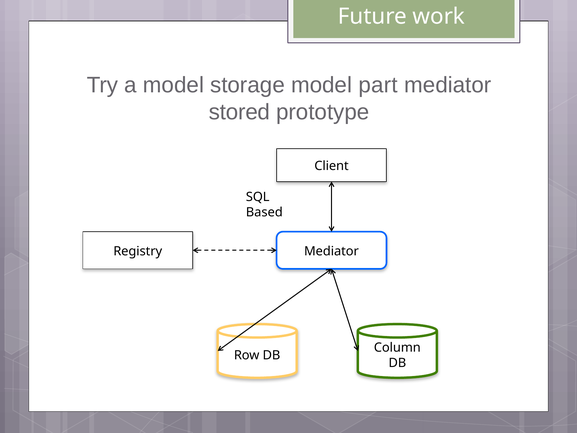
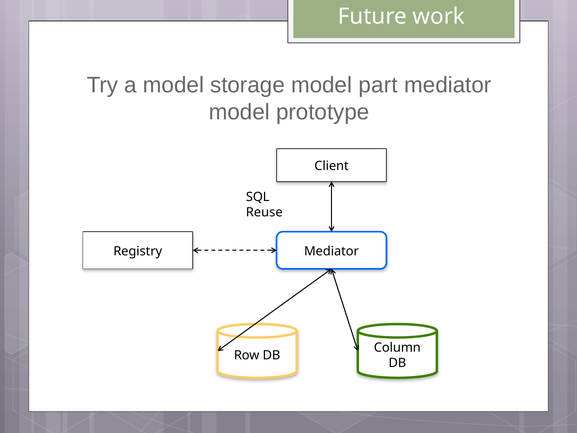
stored: stored -> model (239, 112)
Based: Based -> Reuse (264, 212)
